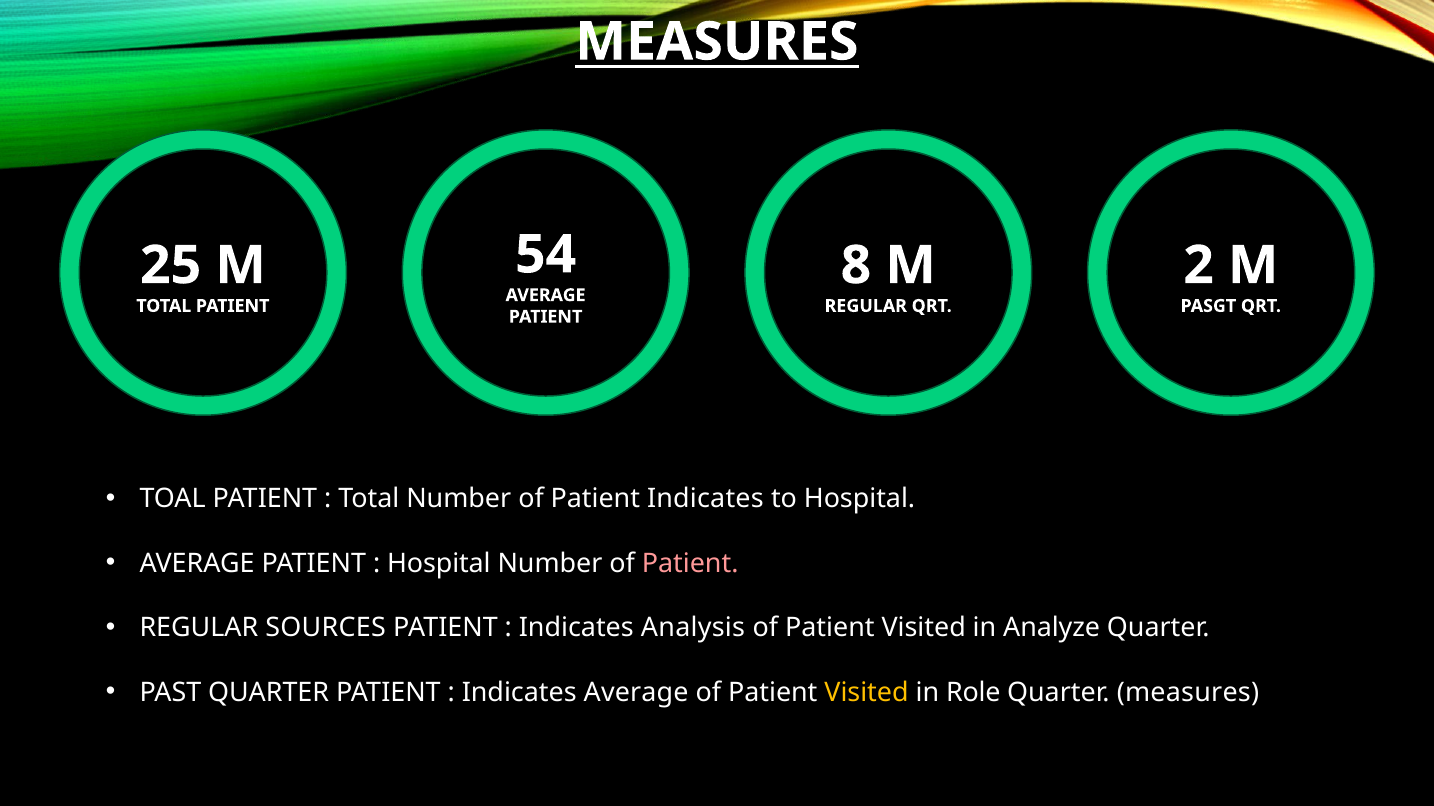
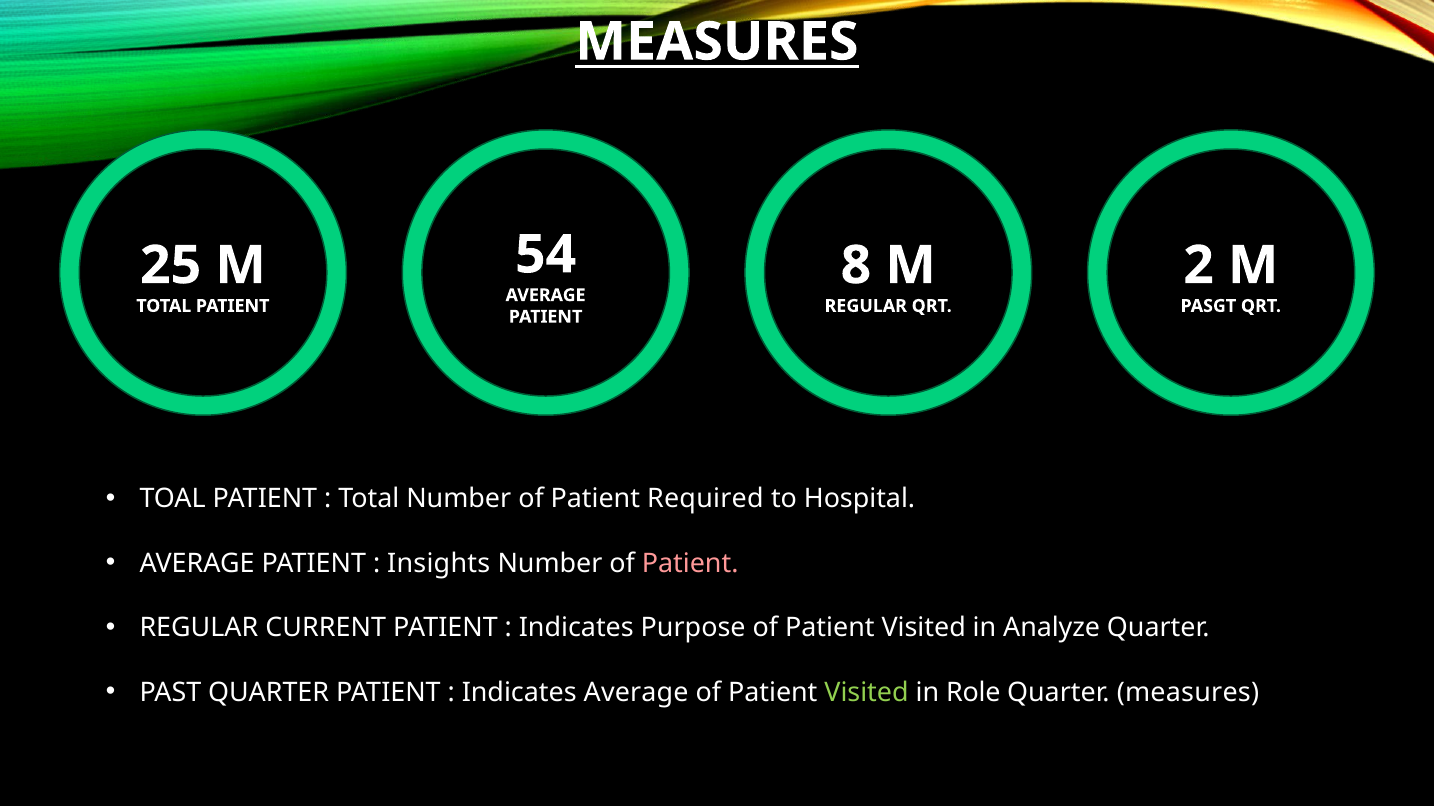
Patient Indicates: Indicates -> Required (705, 499)
Hospital: Hospital -> Insights (439, 564)
SOURCES: SOURCES -> CURRENT (326, 629)
Analysis: Analysis -> Purpose (693, 629)
Visited colour: yellow -> light green (867, 693)
